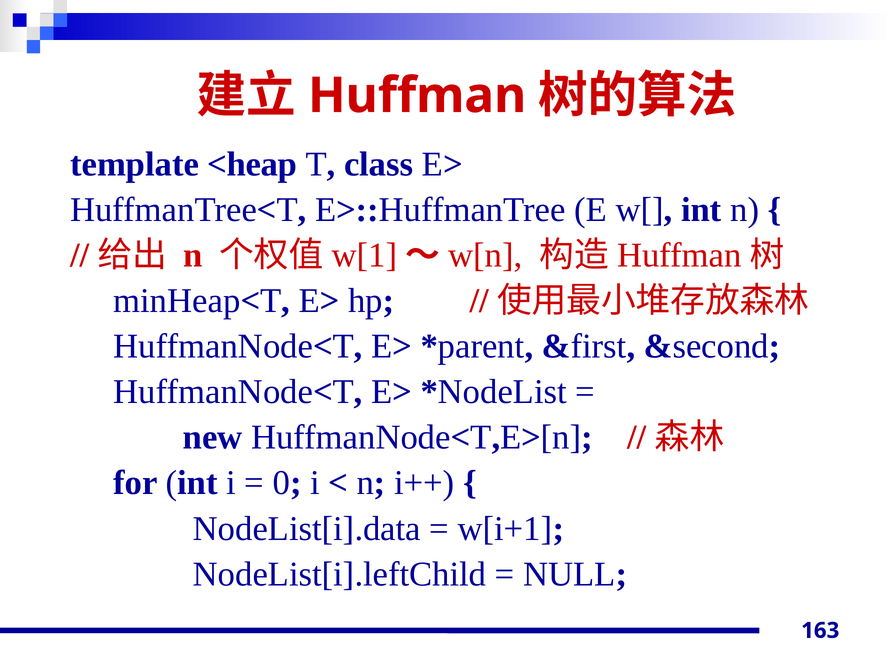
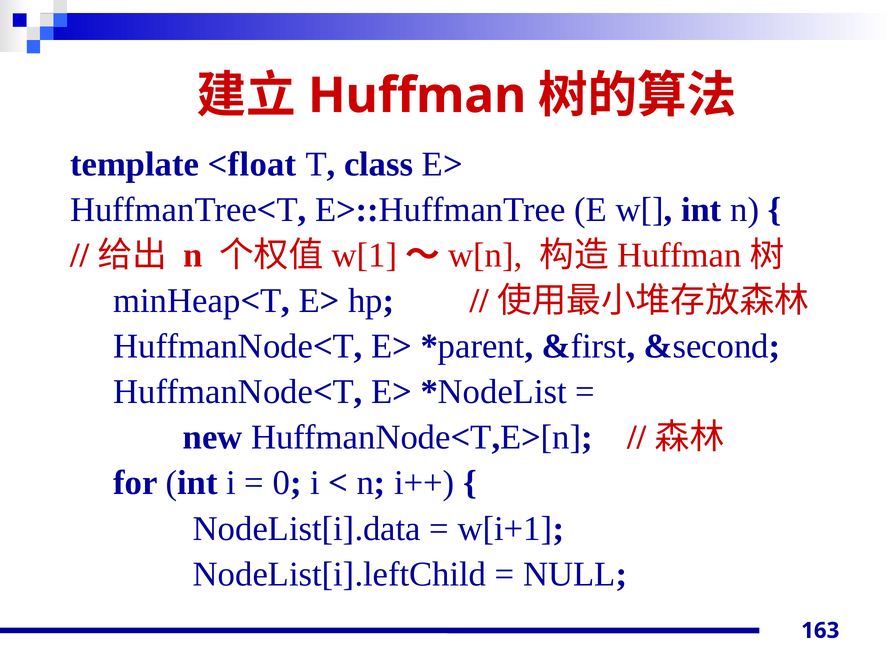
<heap: <heap -> <float (252, 164)
